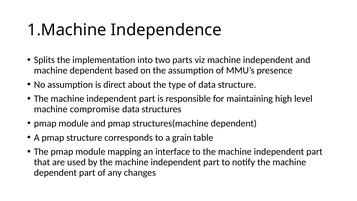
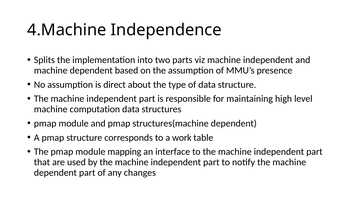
1.Machine: 1.Machine -> 4.Machine (67, 30)
compromise: compromise -> computation (95, 109)
grain: grain -> work (182, 137)
